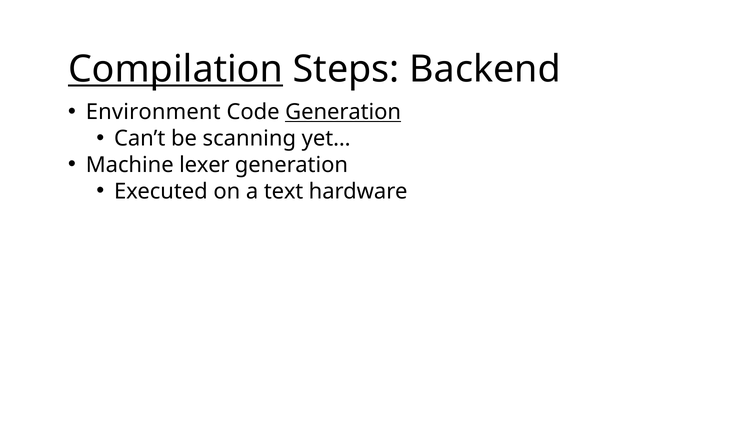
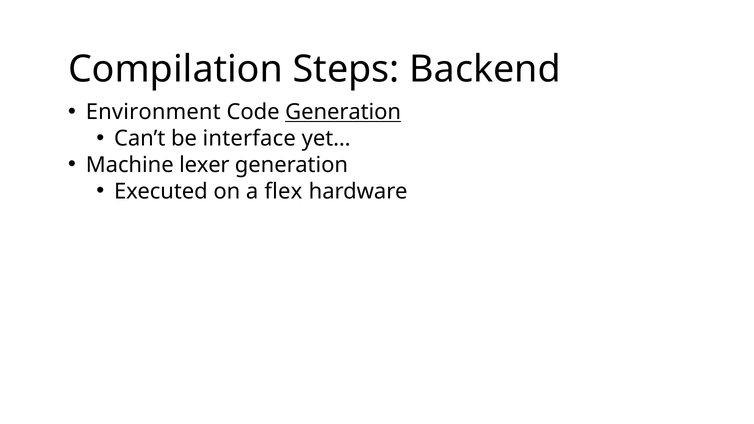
Compilation underline: present -> none (176, 69)
scanning: scanning -> interface (249, 139)
text: text -> flex (283, 191)
